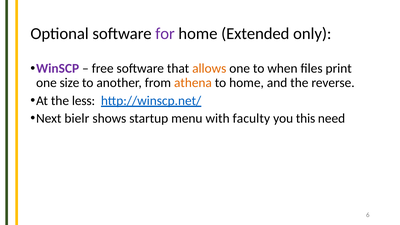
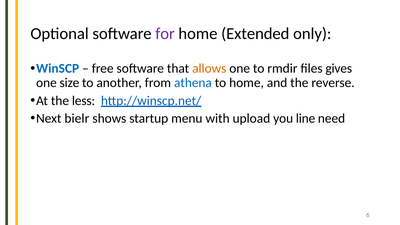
WinSCP colour: purple -> blue (58, 69)
when: when -> rmdir (282, 69)
print: print -> gives (339, 69)
athena colour: orange -> blue (193, 83)
faculty: faculty -> upload (251, 118)
this: this -> line (306, 118)
